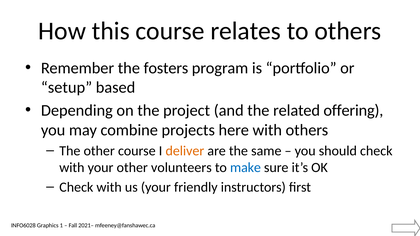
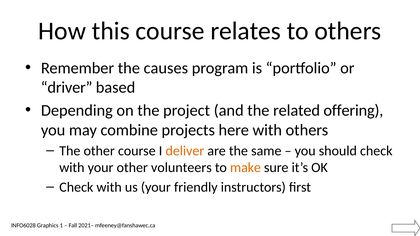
fosters: fosters -> causes (166, 68)
setup: setup -> driver (67, 88)
make colour: blue -> orange (246, 168)
